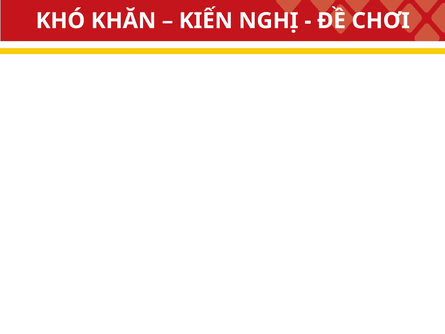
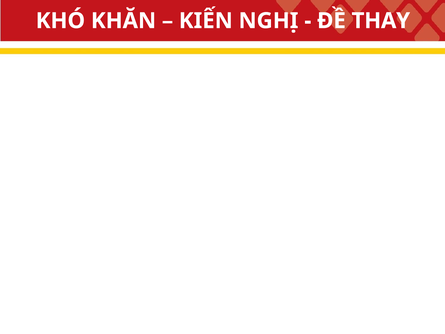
CHƠI: CHƠI -> THAY (381, 21)
